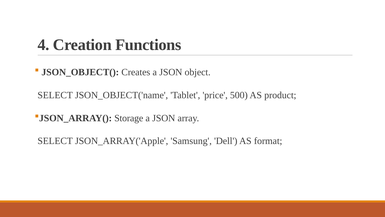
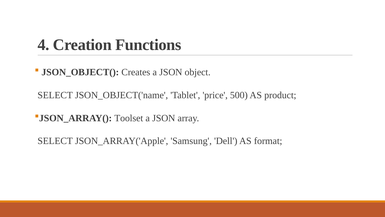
Storage: Storage -> Toolset (129, 118)
